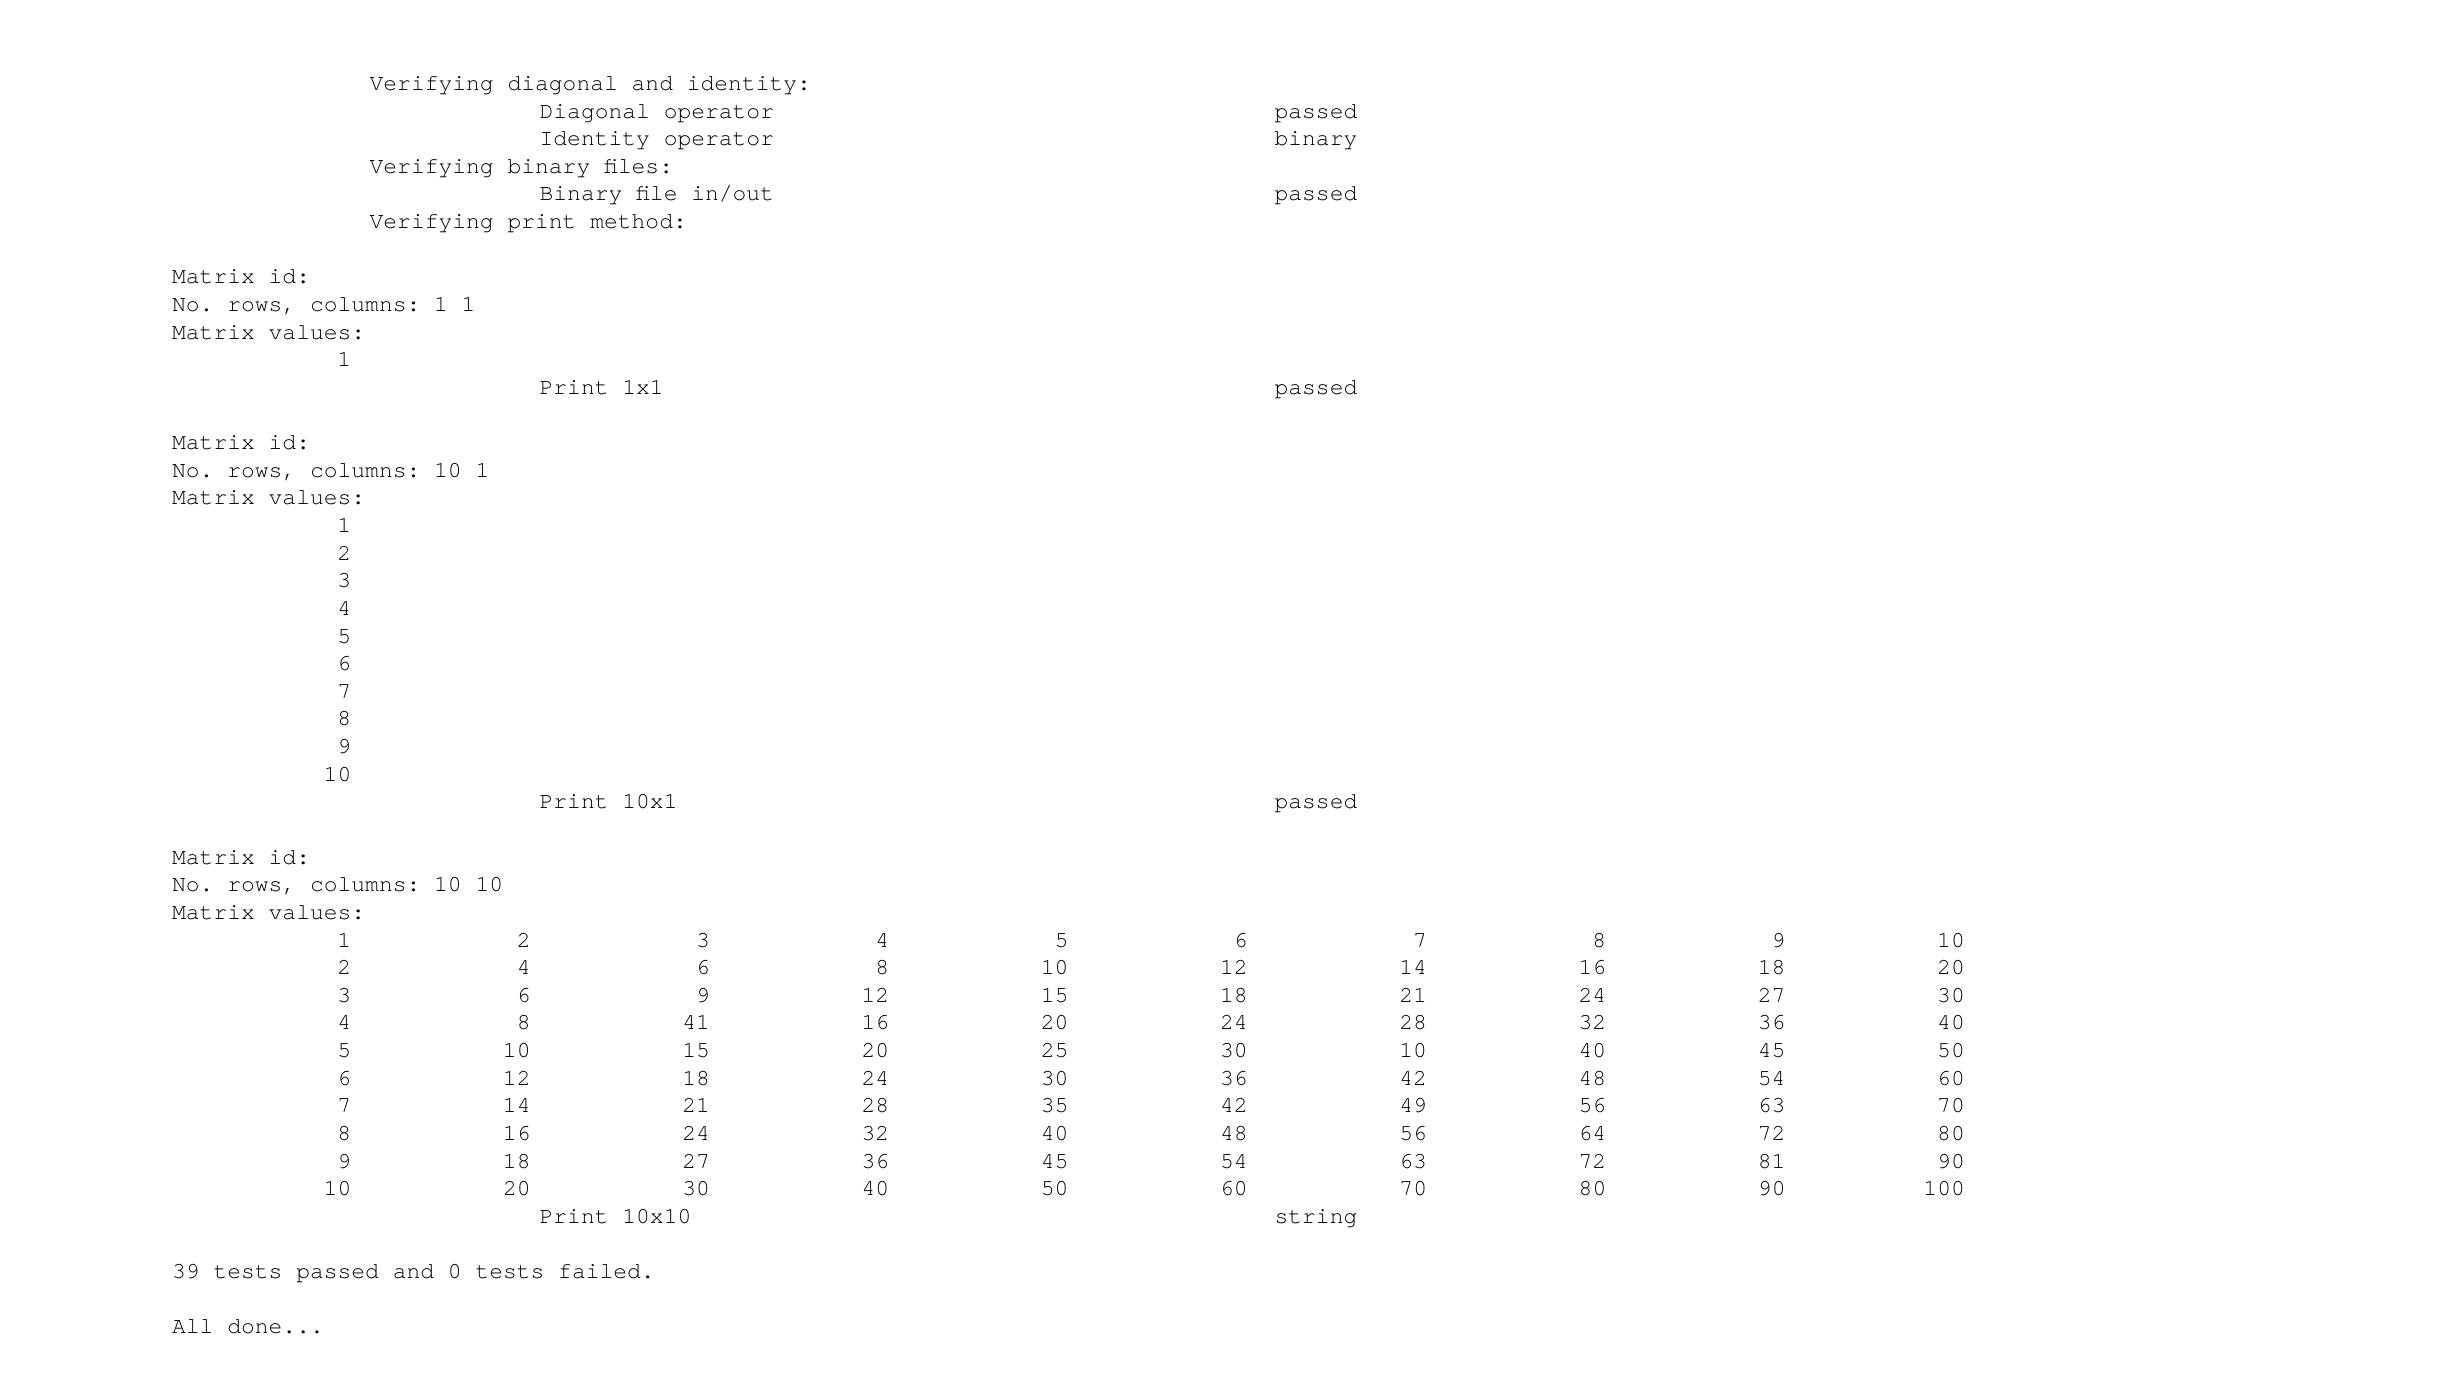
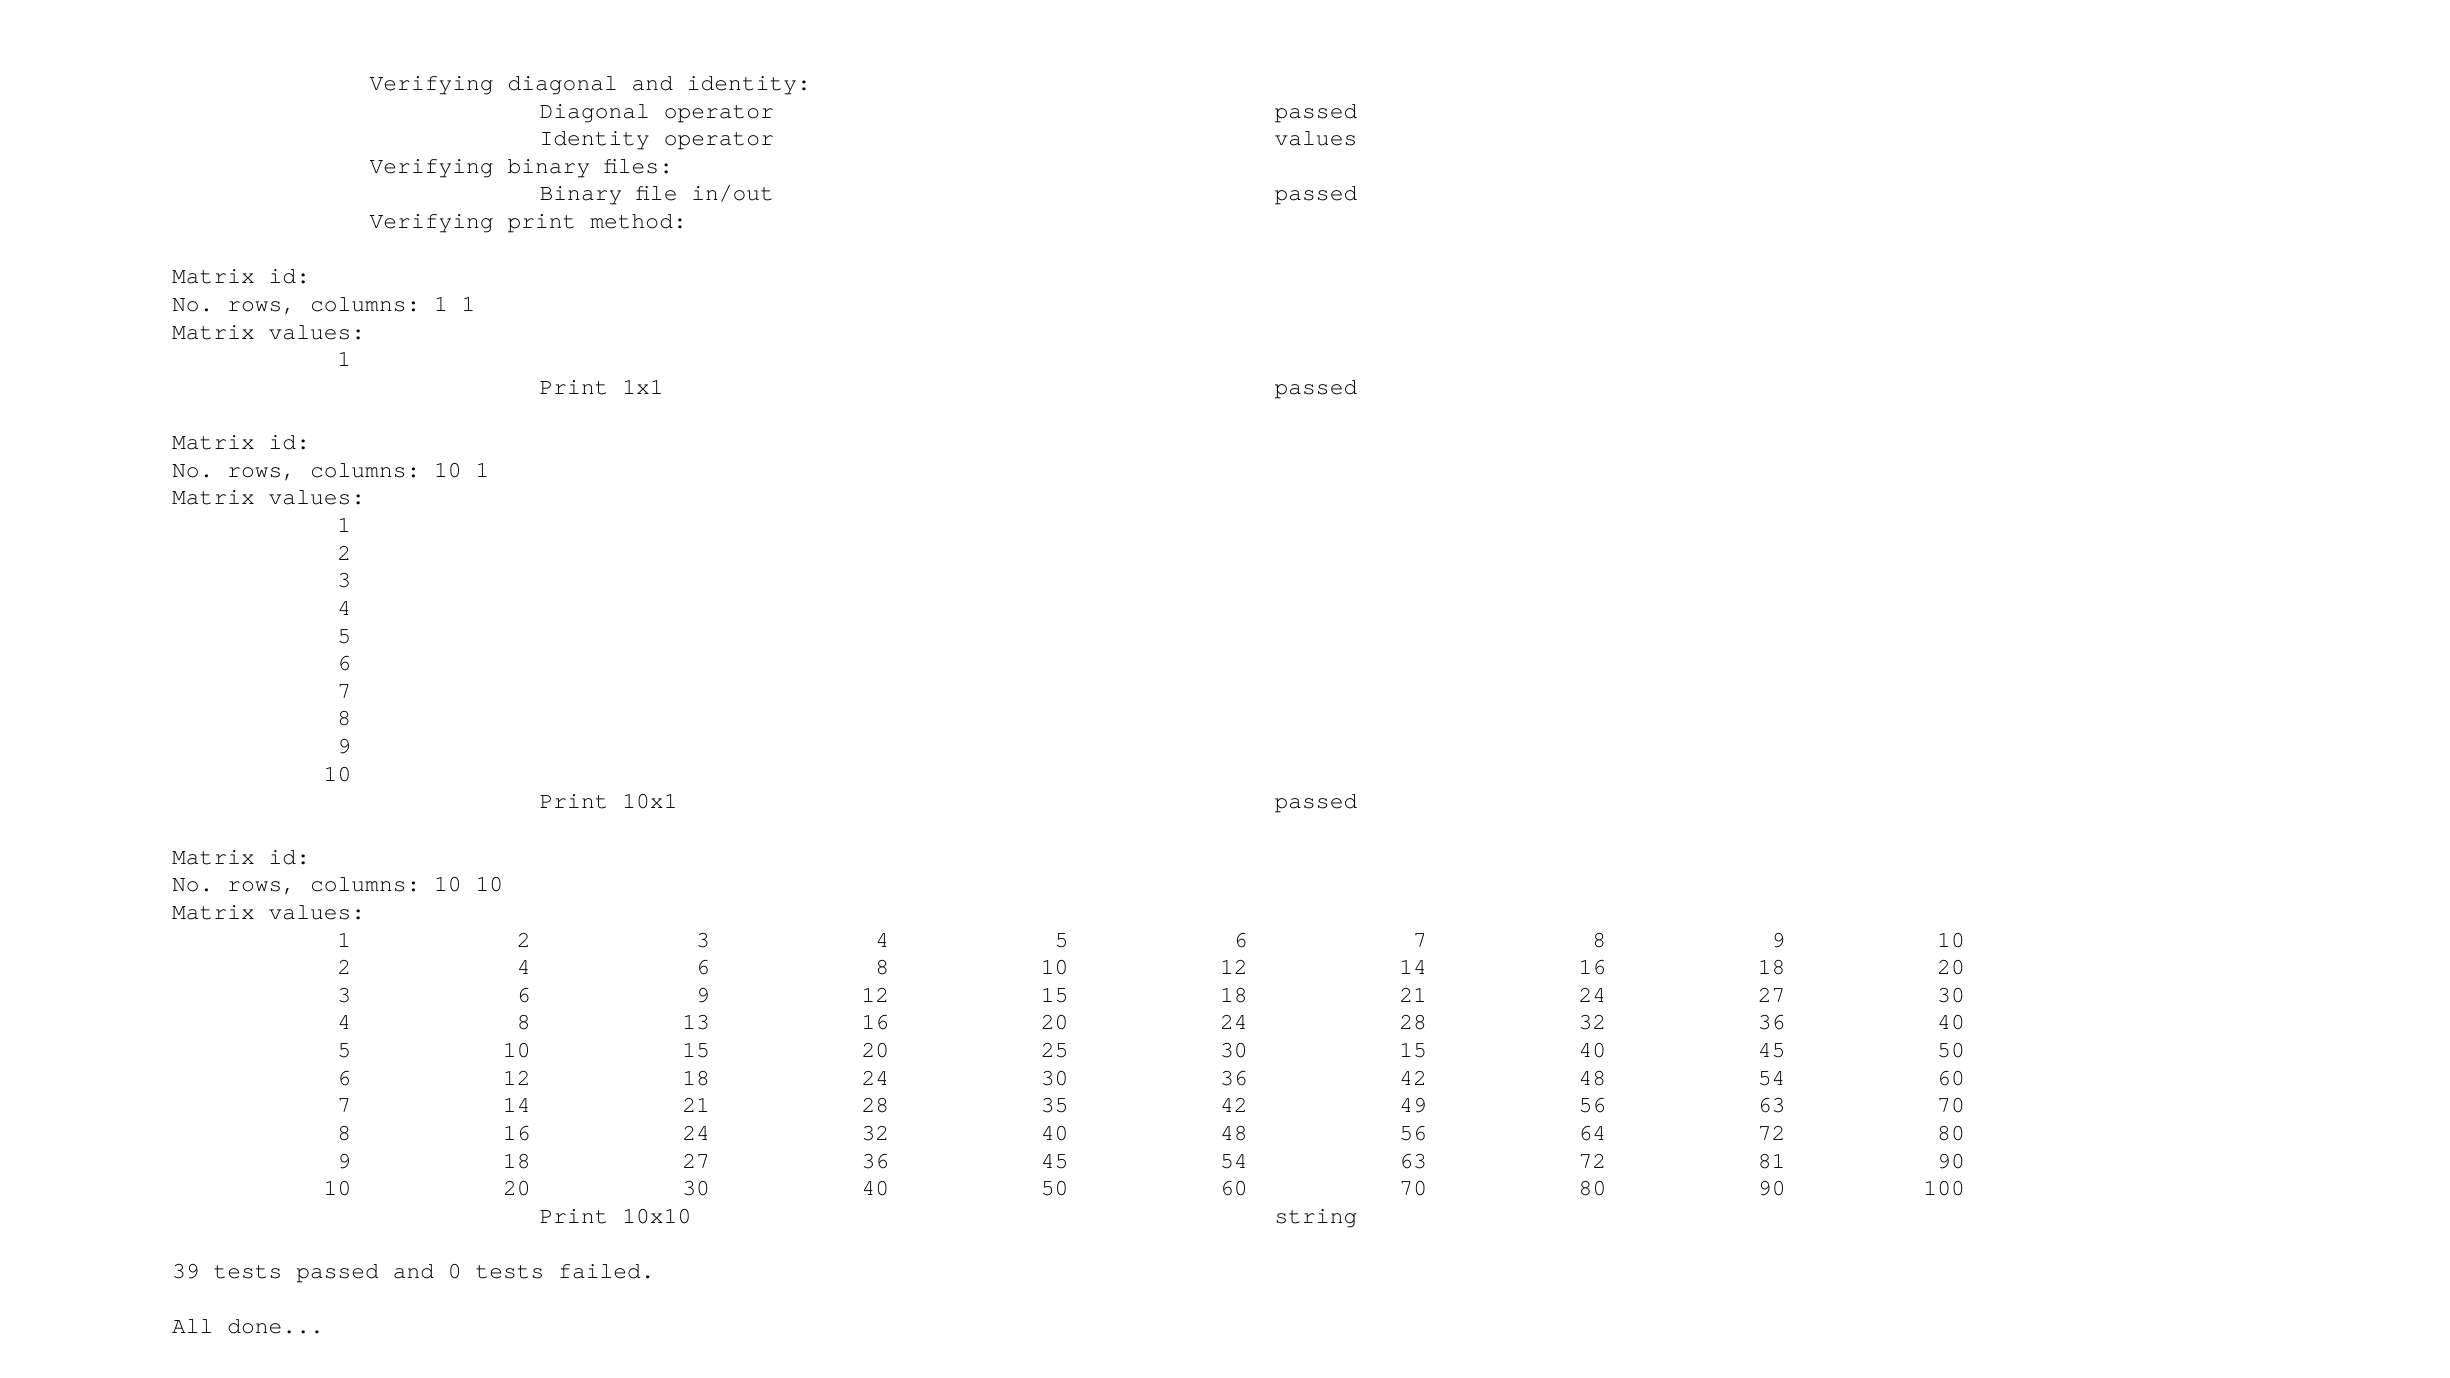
operator binary: binary -> values (1316, 138)
41: 41 -> 13 (696, 1022)
30 10: 10 -> 15 (1413, 1050)
